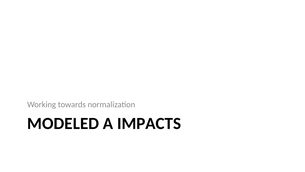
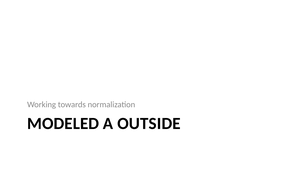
IMPACTS: IMPACTS -> OUTSIDE (149, 123)
